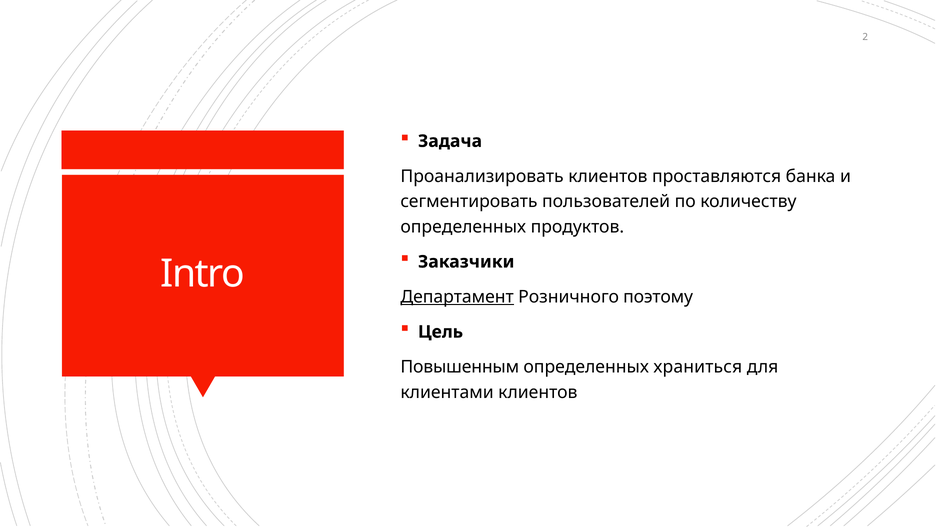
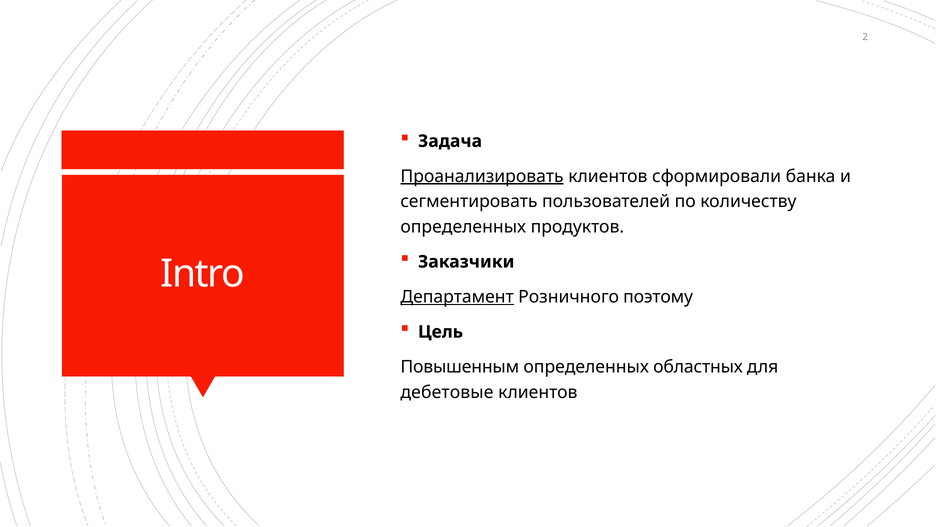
Проанализировать underline: none -> present (482, 176)
проставляются: проставляются -> сформировали (717, 176)
храниться: храниться -> областных (698, 367)
клиентами: клиентами -> дебетовые (447, 392)
